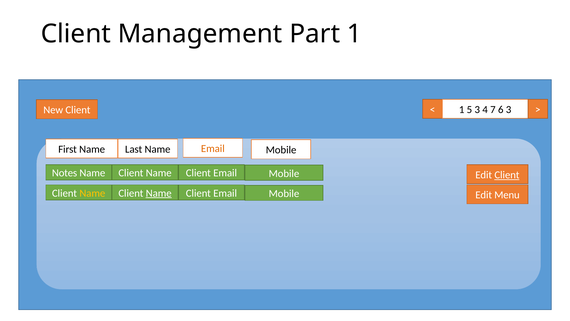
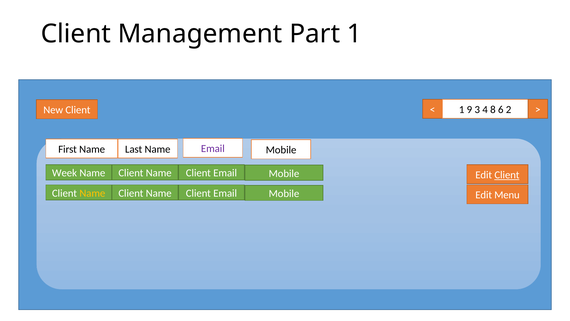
5: 5 -> 9 (469, 109)
7: 7 -> 8 (493, 109)
6 3: 3 -> 2 (509, 109)
Email colour: orange -> purple (213, 149)
Notes: Notes -> Week (65, 173)
Name underline: present -> none (159, 193)
